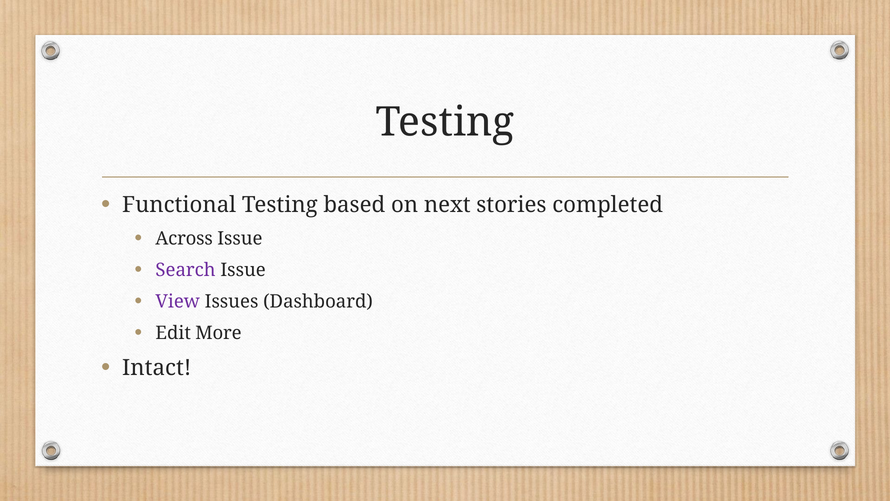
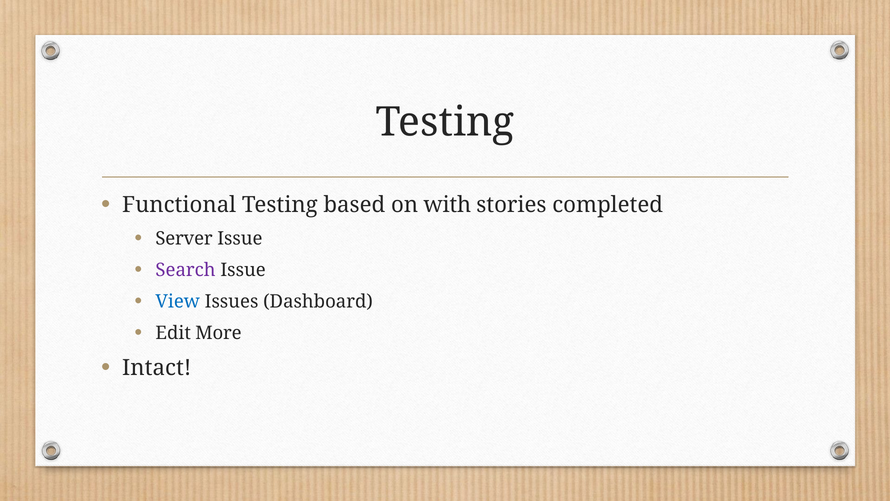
next: next -> with (447, 205)
Across: Across -> Server (184, 238)
View colour: purple -> blue (178, 301)
